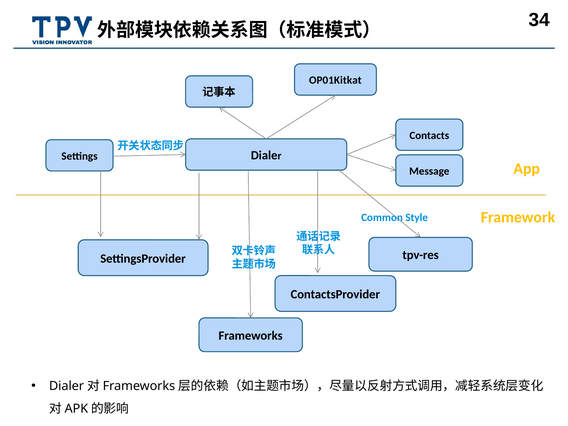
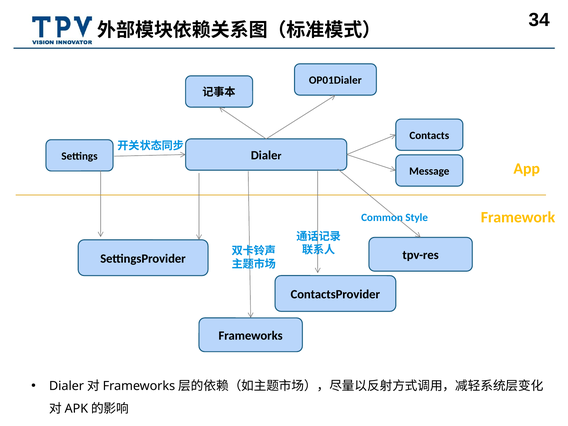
OP01Kitkat: OP01Kitkat -> OP01Dialer (335, 80)
